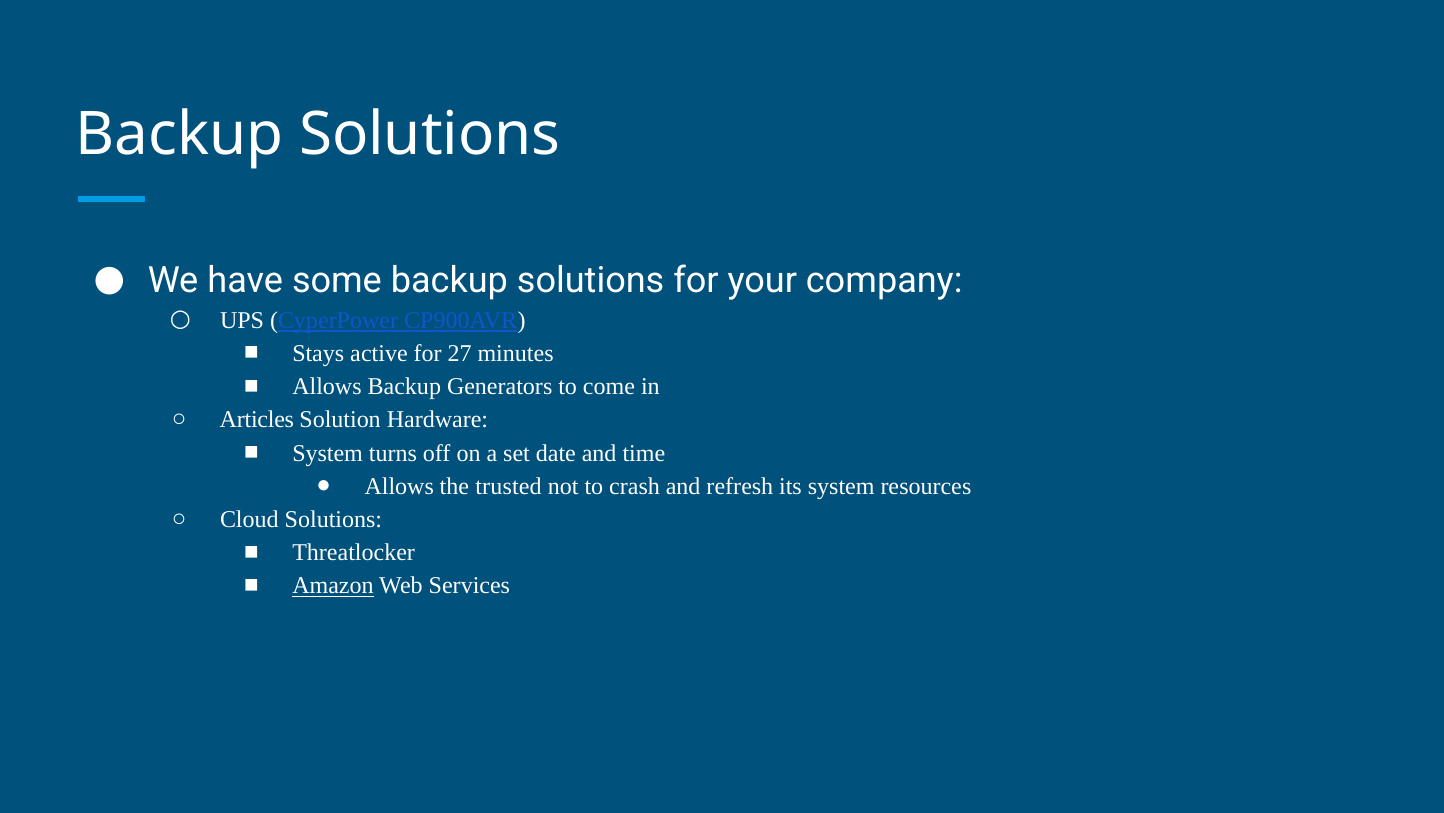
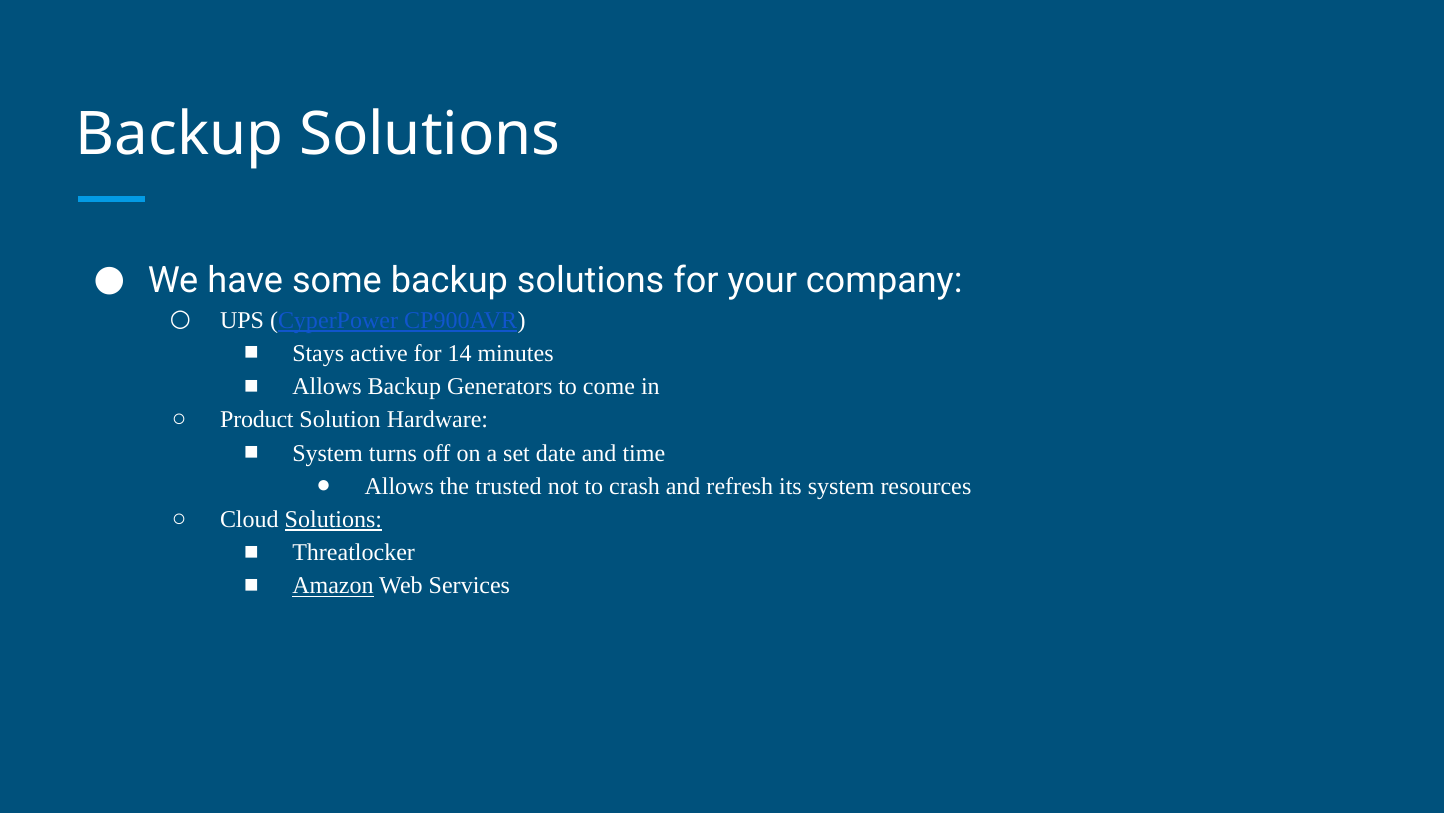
27: 27 -> 14 (460, 353)
Articles: Articles -> Product (257, 420)
Solutions underline: none -> present (333, 519)
